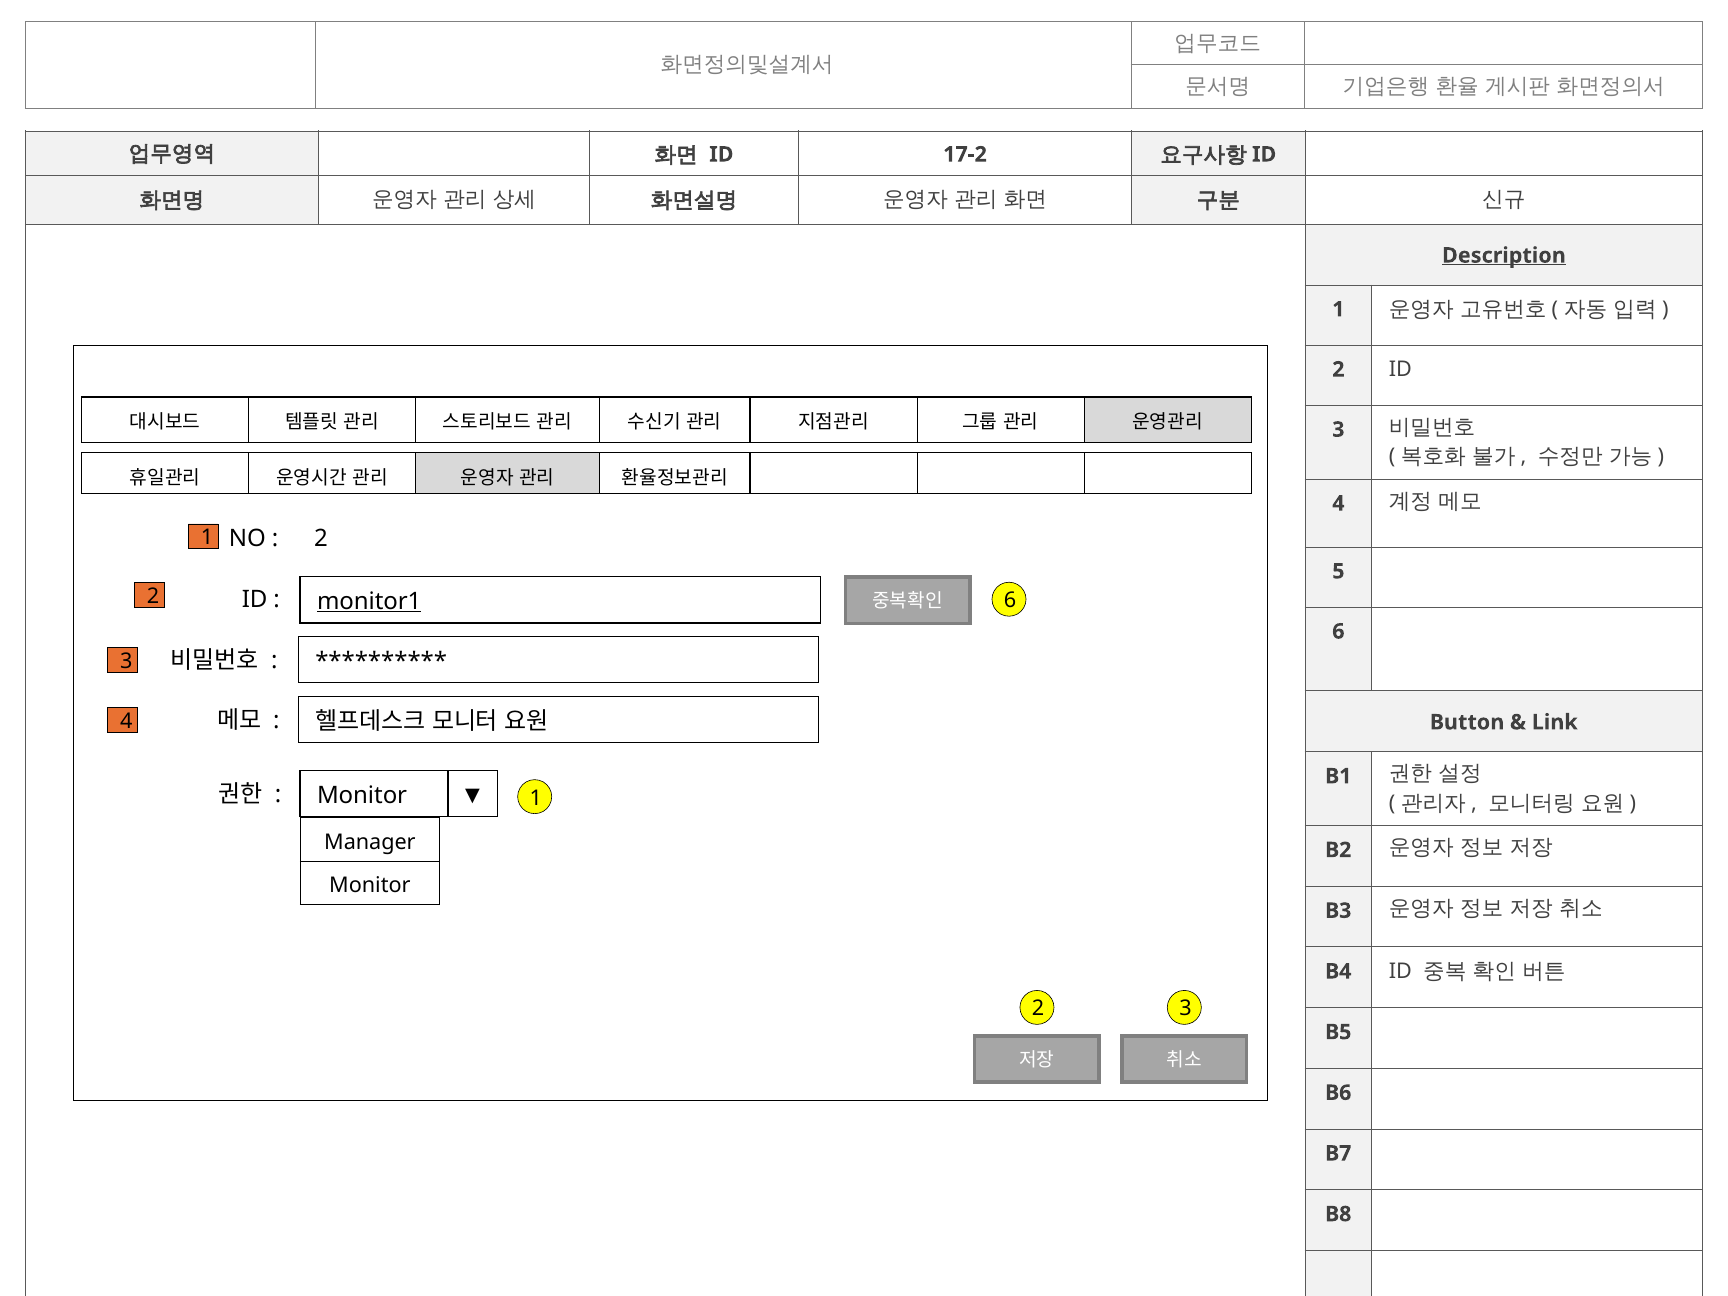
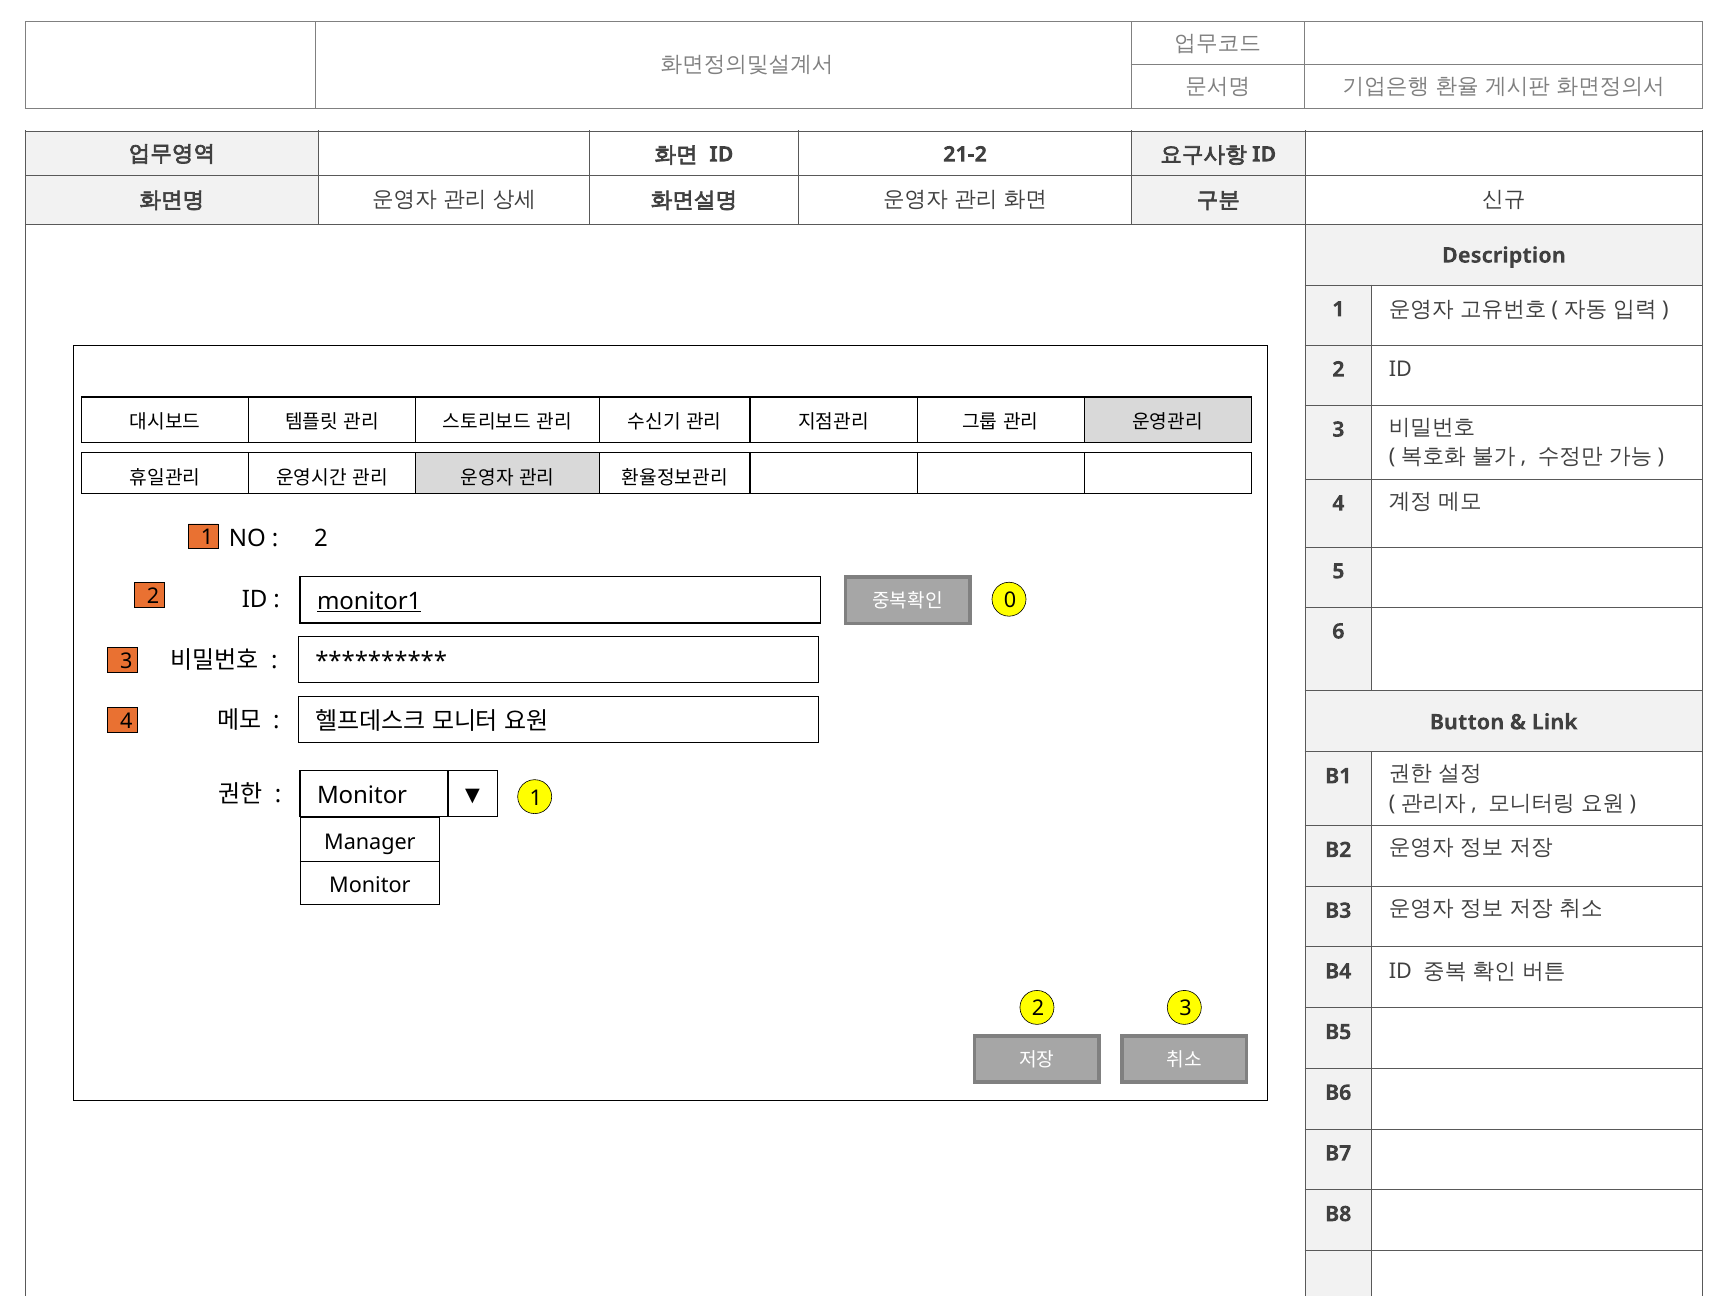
17-2: 17-2 -> 21-2 (965, 154)
Description underline: present -> none (1504, 256)
6: 6 -> 0 (1010, 601)
